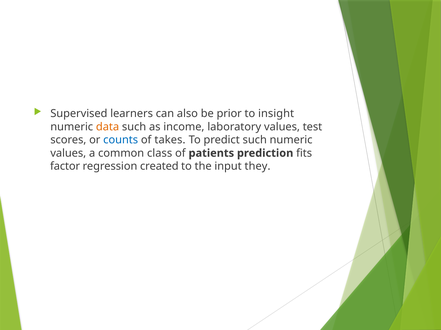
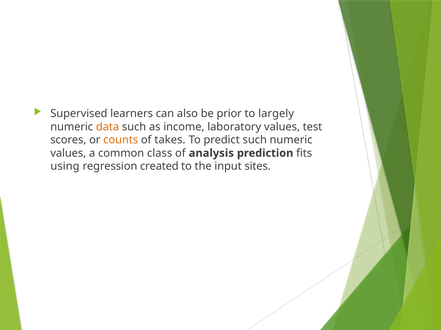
insight: insight -> largely (276, 114)
counts colour: blue -> orange (121, 140)
patients: patients -> analysis (211, 153)
factor: factor -> using (65, 167)
they: they -> sites (258, 167)
